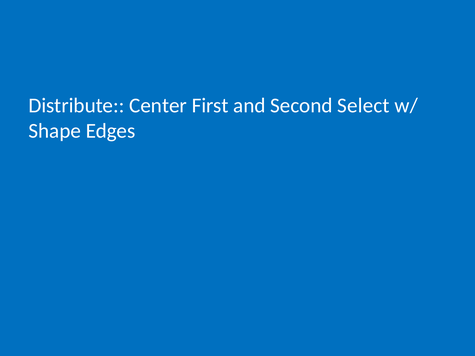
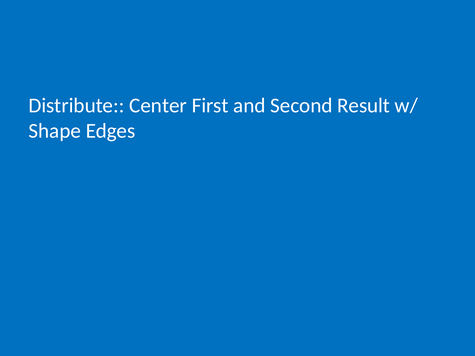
Select: Select -> Result (364, 106)
